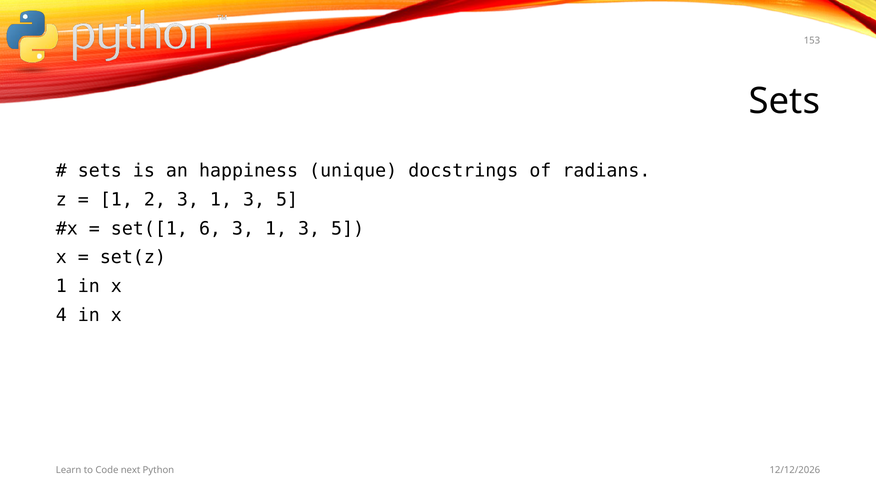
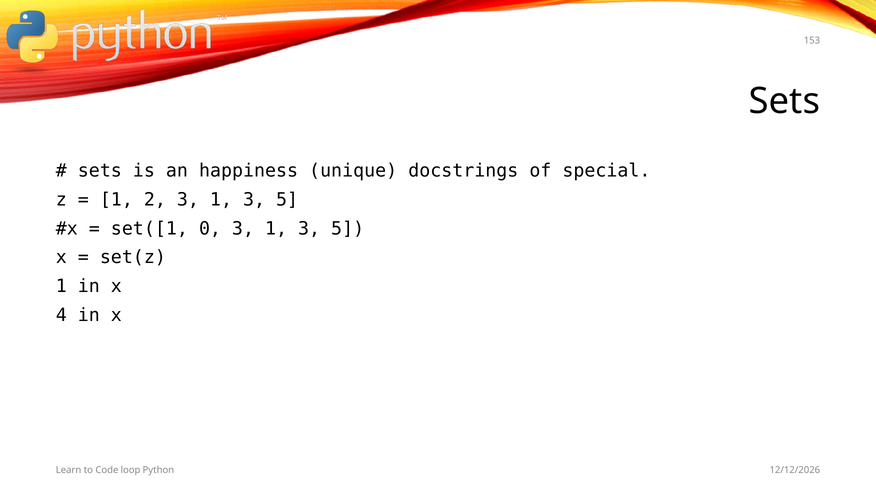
radians: radians -> special (606, 171)
6: 6 -> 0 (210, 228)
next: next -> loop (131, 470)
